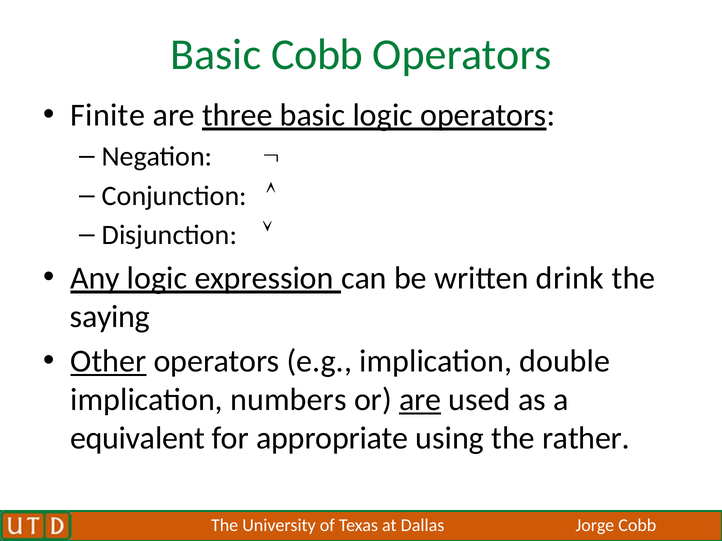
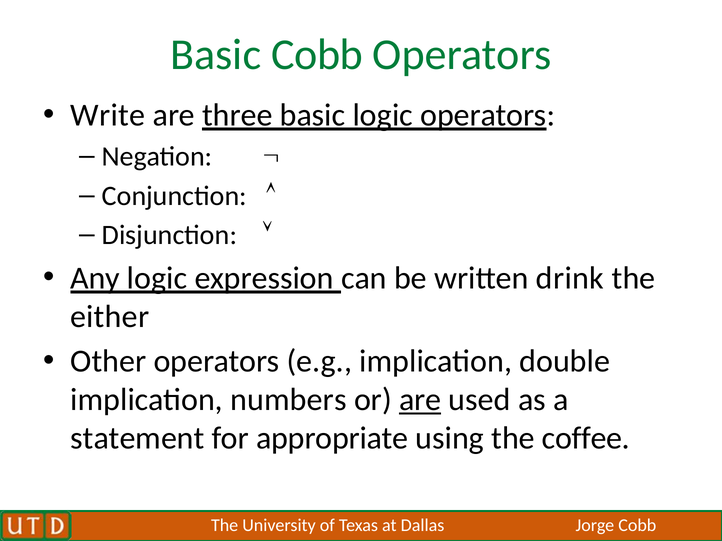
Finite: Finite -> Write (108, 115)
saying: saying -> either (110, 317)
Other underline: present -> none (108, 362)
equivalent: equivalent -> statement (137, 439)
rather: rather -> coffee (586, 439)
